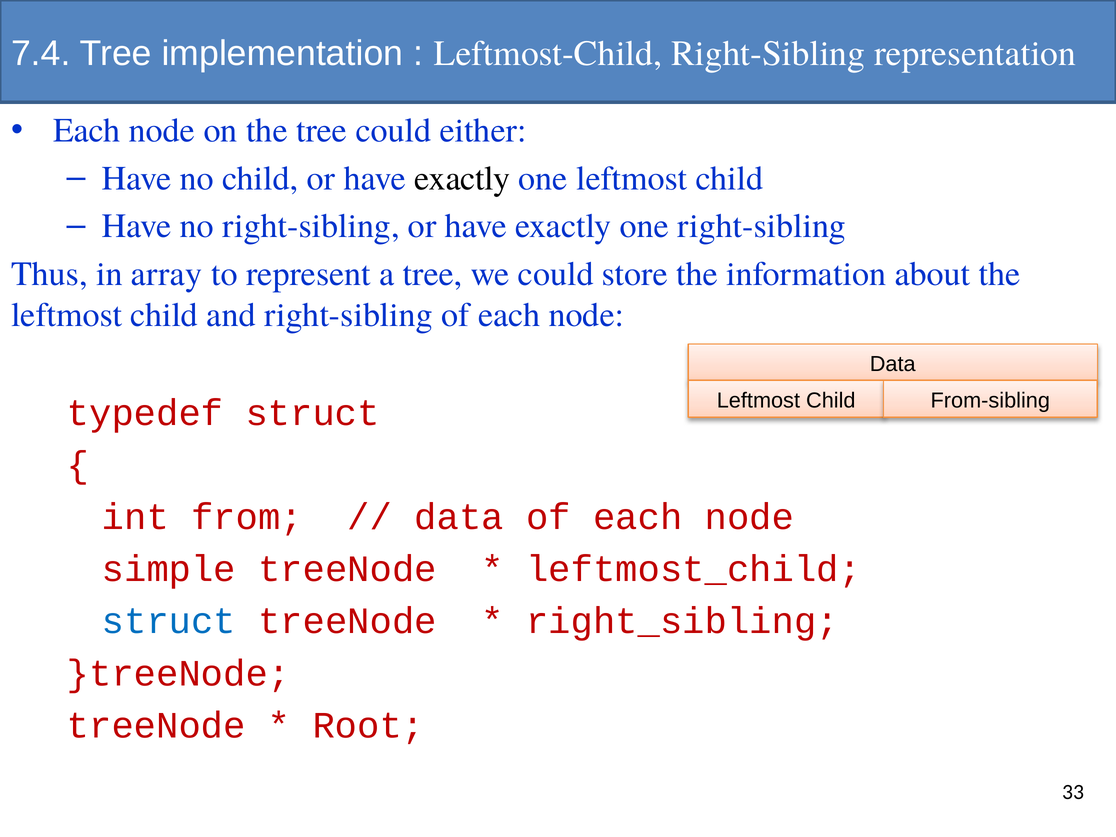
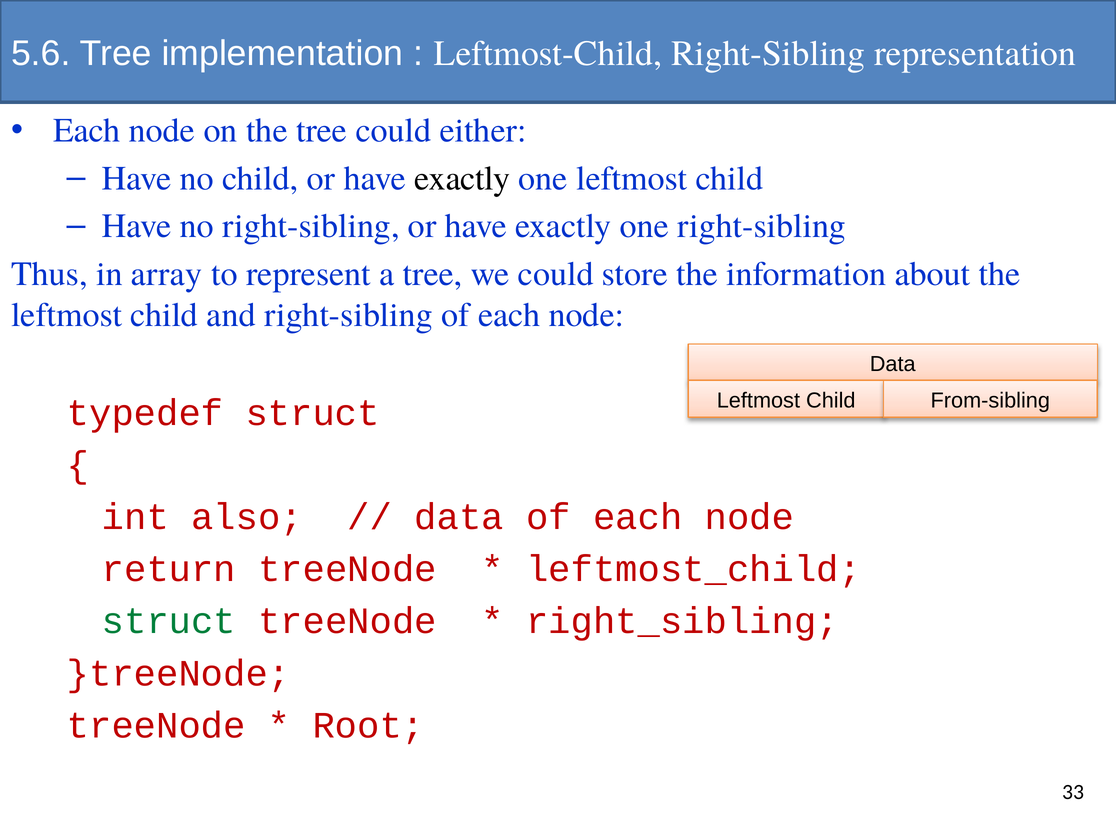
7.4: 7.4 -> 5.6 (41, 54)
from: from -> also (247, 517)
simple: simple -> return (169, 569)
struct colour: blue -> green (169, 621)
